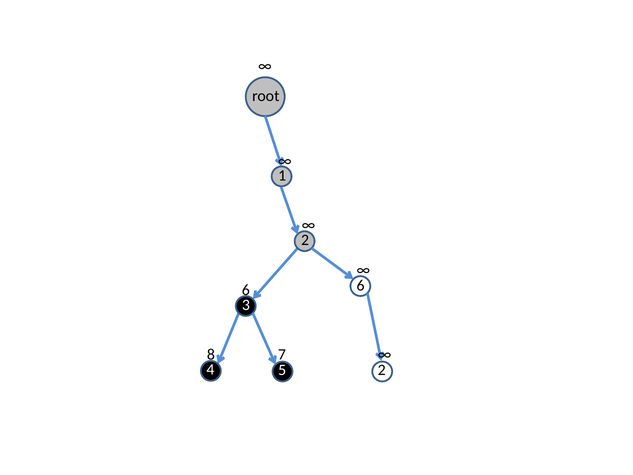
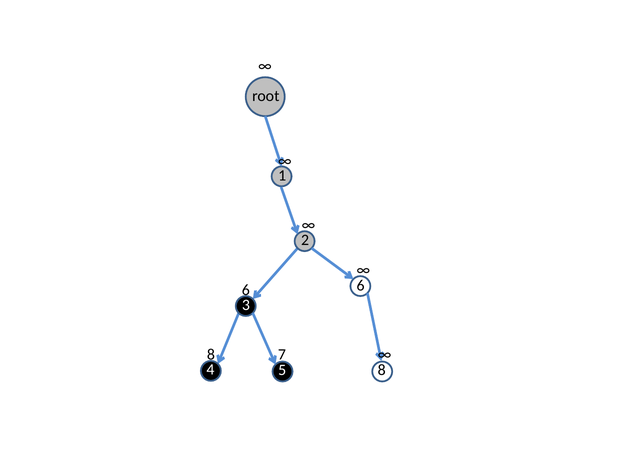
4 2: 2 -> 8 (382, 370)
